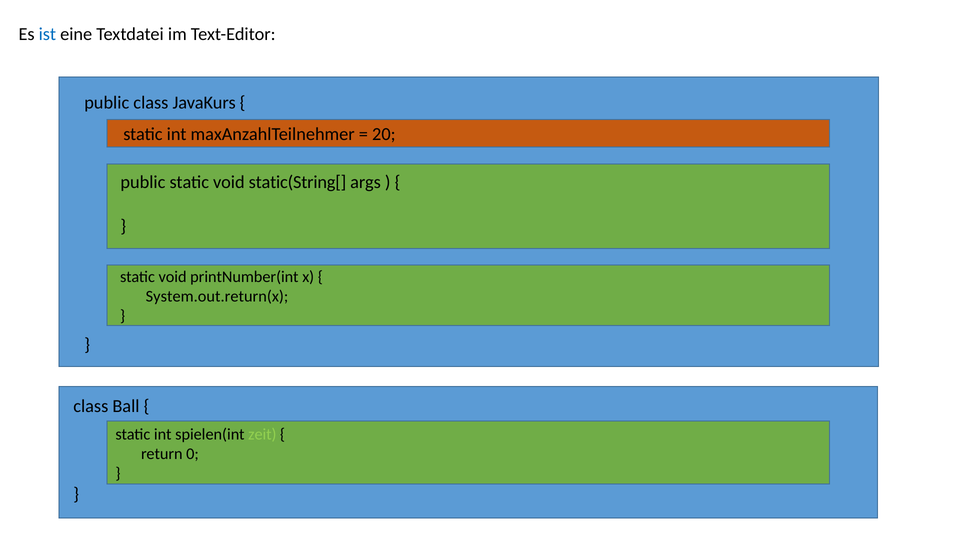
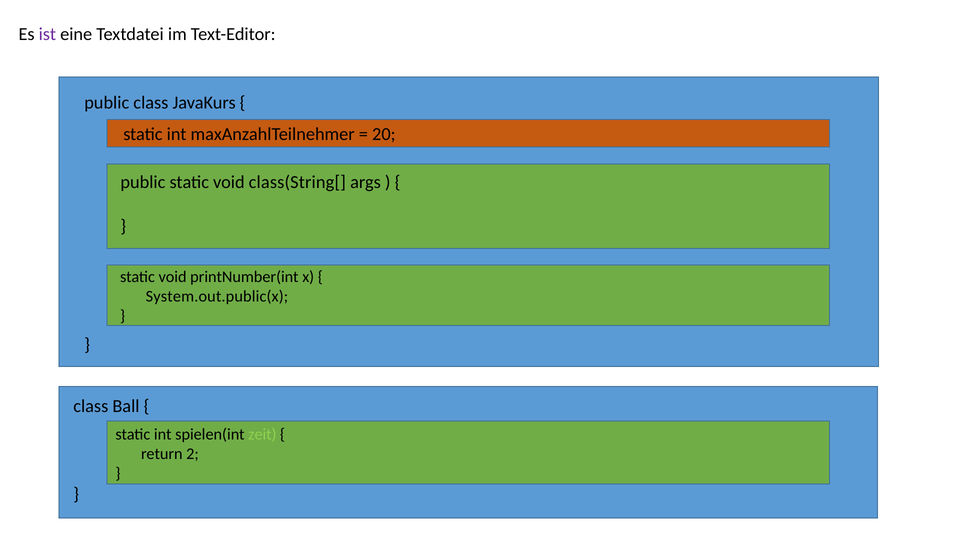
ist colour: blue -> purple (47, 34)
static(String[: static(String[ -> class(String[ (297, 182)
System.out.return(x: System.out.return(x -> System.out.public(x (217, 296)
0: 0 -> 2 (193, 454)
